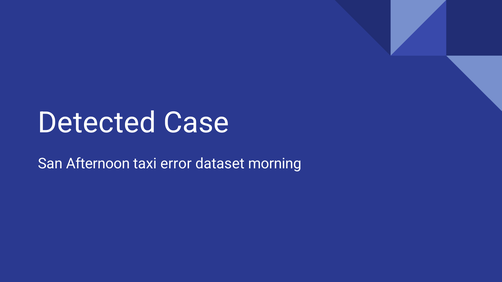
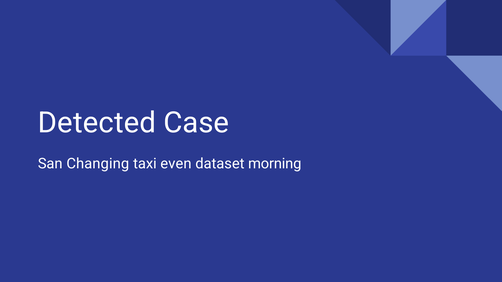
Afternoon: Afternoon -> Changing (98, 164)
error: error -> even (176, 164)
